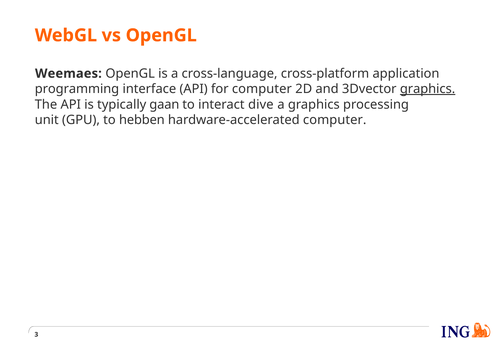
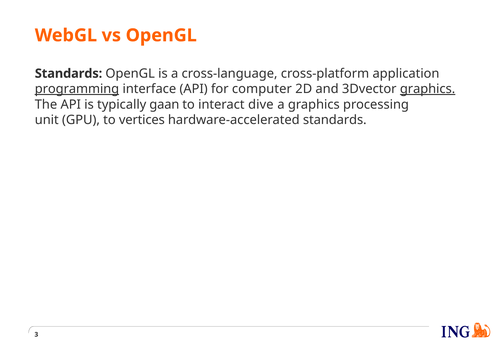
Weemaes: Weemaes -> Standards (69, 73)
programming underline: none -> present (77, 89)
hebben: hebben -> vertices (142, 120)
hardware-accelerated computer: computer -> standards (335, 120)
